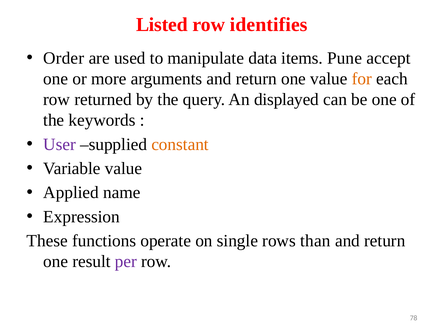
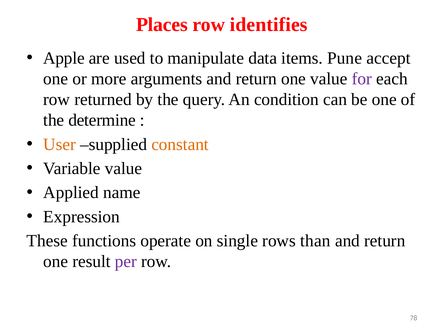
Listed: Listed -> Places (162, 25)
Order: Order -> Apple (64, 58)
for colour: orange -> purple (362, 79)
displayed: displayed -> condition (286, 100)
keywords: keywords -> determine (102, 120)
User colour: purple -> orange (60, 144)
